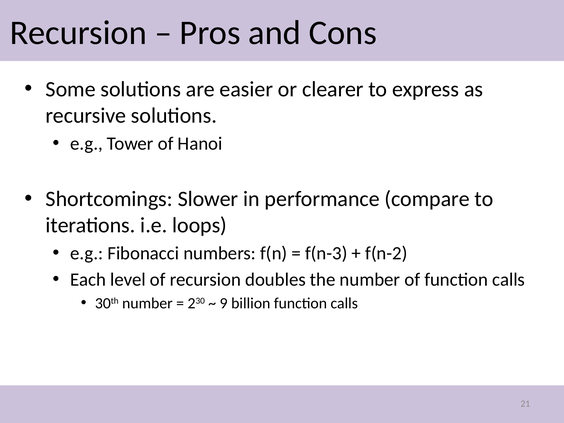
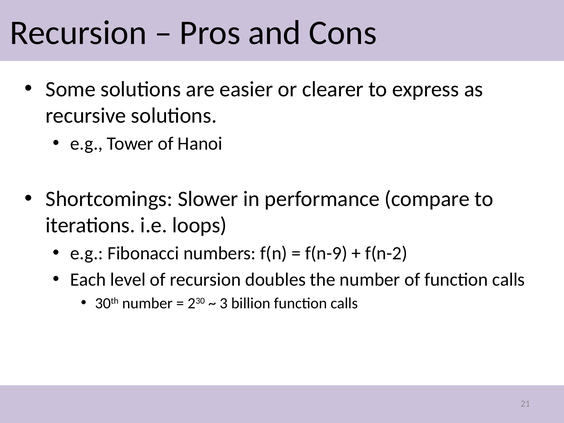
f(n-3: f(n-3 -> f(n-9 (326, 253)
9: 9 -> 3 (224, 303)
